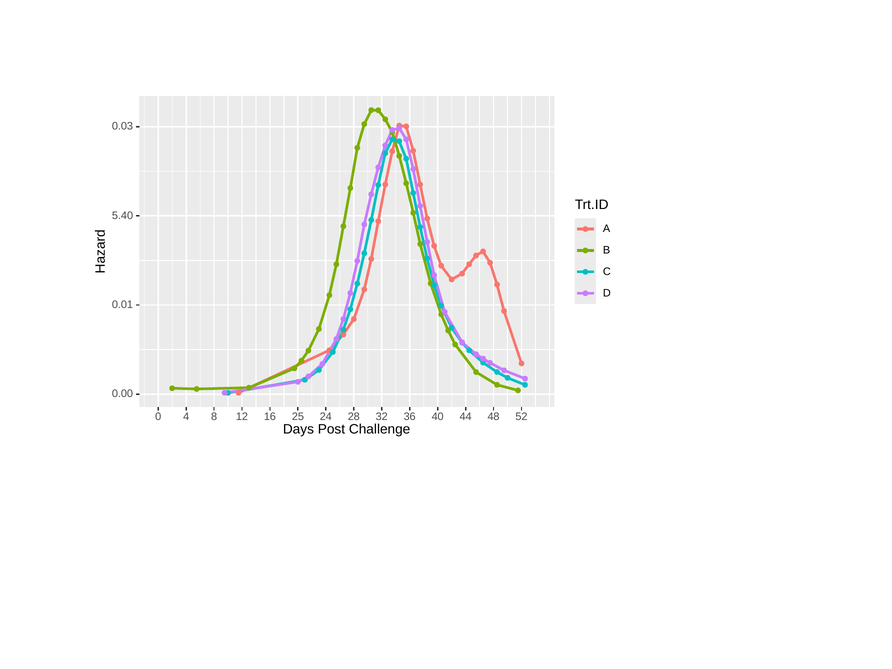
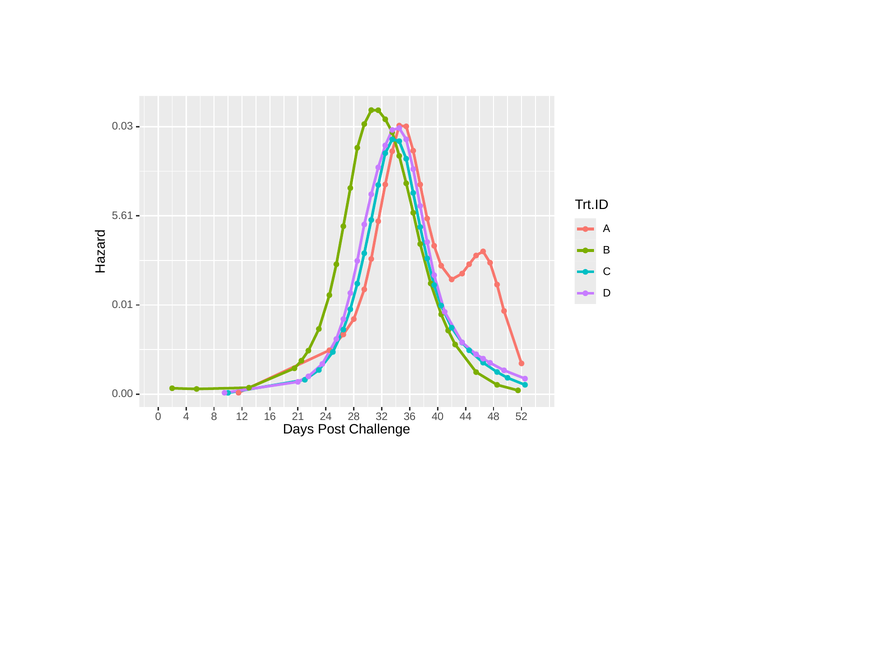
5.40: 5.40 -> 5.61 (123, 215)
25: 25 -> 21 (298, 417)
